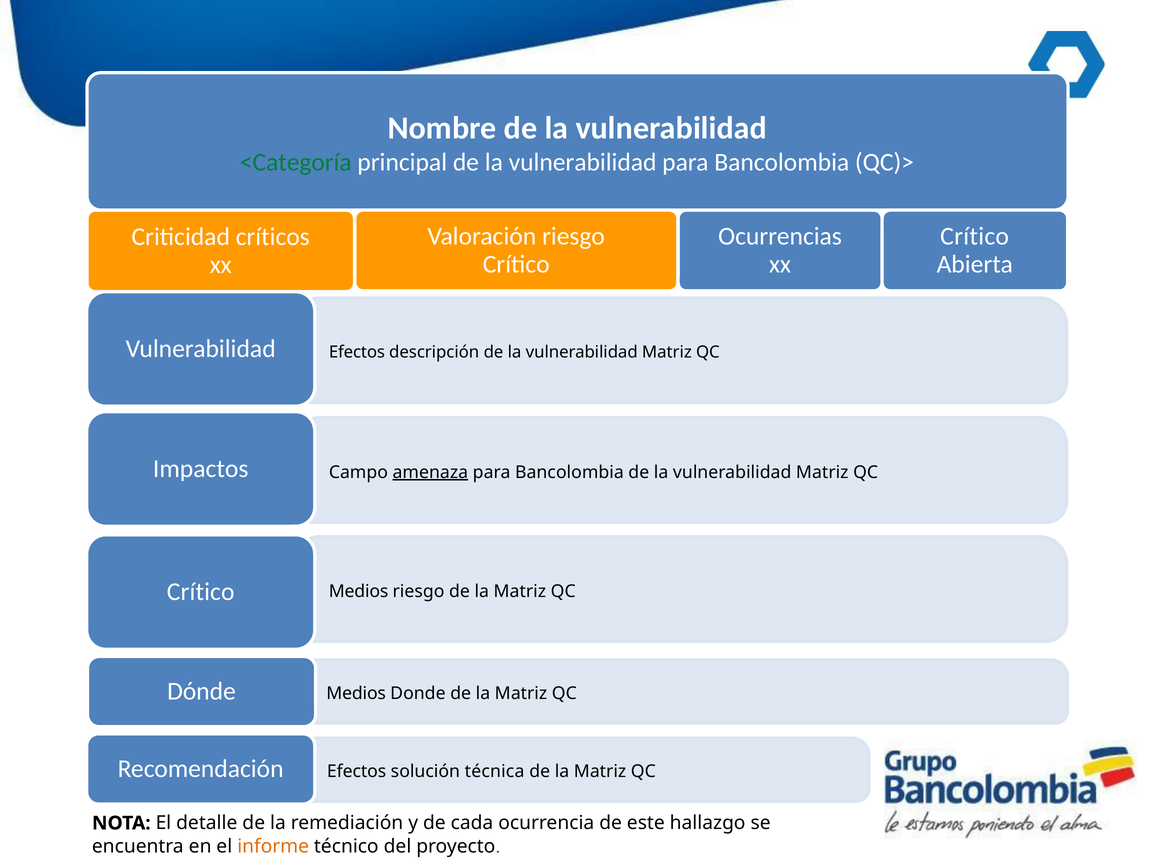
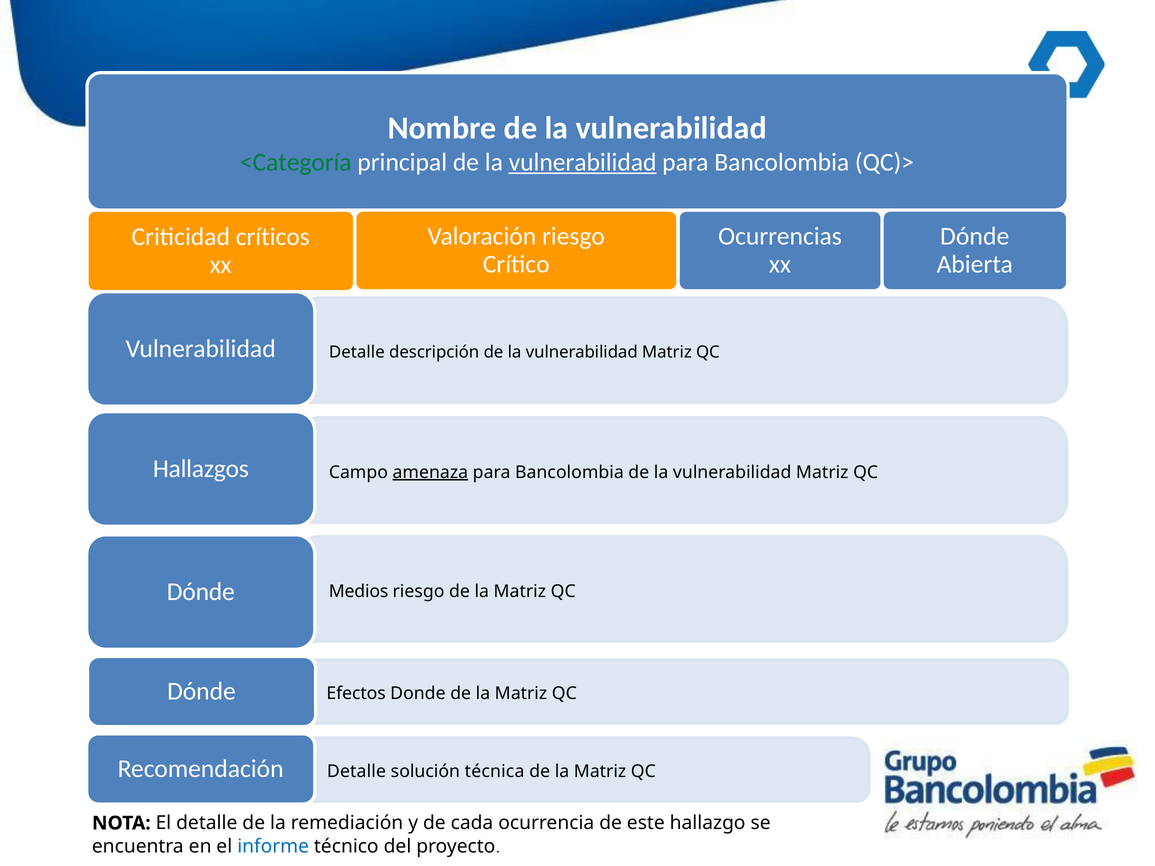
vulnerabilidad underline: none -> present (583, 162)
Crítico: Crítico -> Dónde (975, 236)
Efectos: Efectos -> Detalle (357, 352)
Impactos: Impactos -> Hallazgos (201, 469)
Crítico: Crítico -> Dónde (201, 592)
Medios: Medios -> Efectos (356, 694)
Efectos: Efectos -> Detalle (356, 772)
informe colour: orange -> blue (273, 846)
